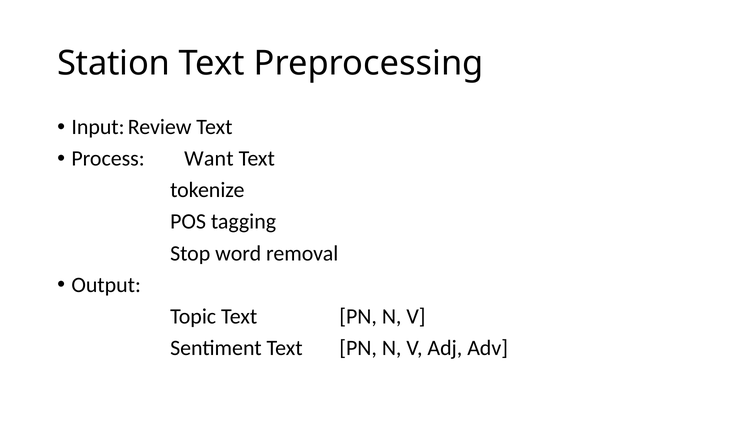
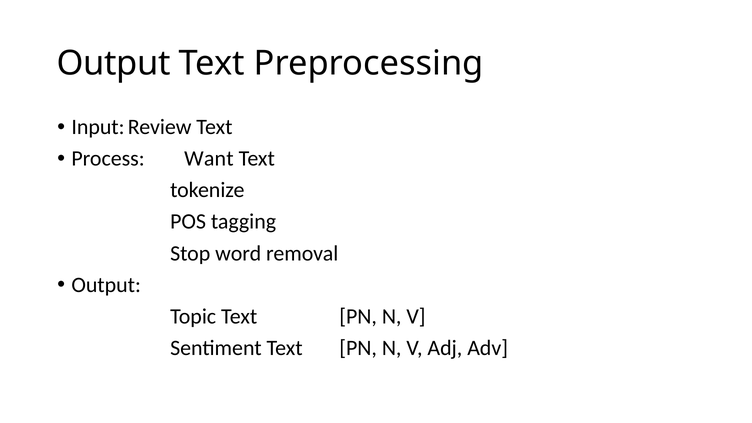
Station: Station -> Output (114, 63)
